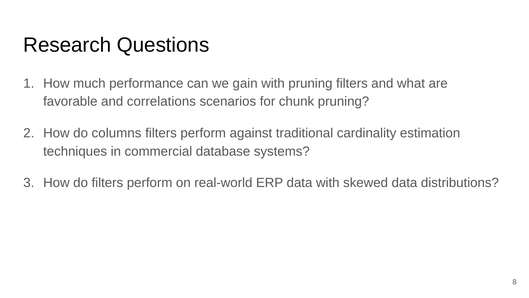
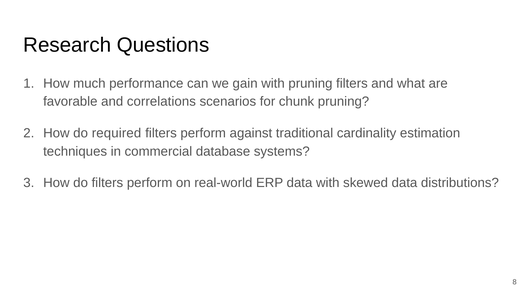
columns: columns -> required (117, 133)
